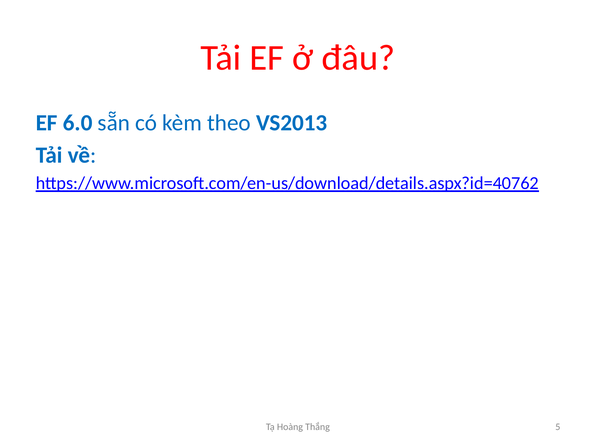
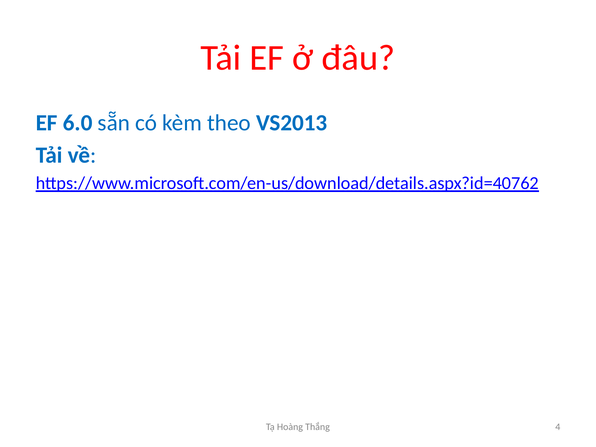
5: 5 -> 4 (558, 427)
